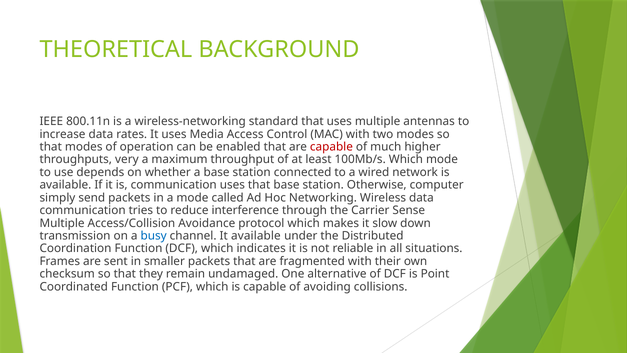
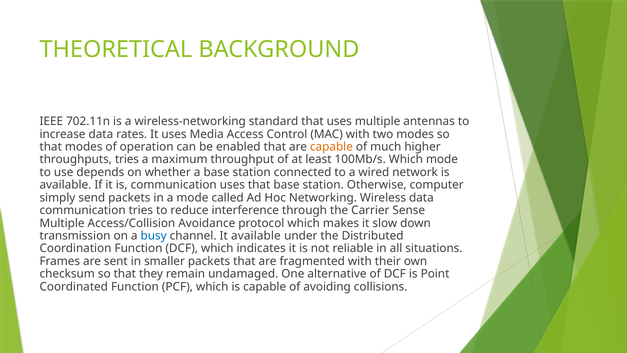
800.11n: 800.11n -> 702.11n (88, 121)
capable colour: red -> orange (331, 147)
throughputs very: very -> tries (127, 159)
